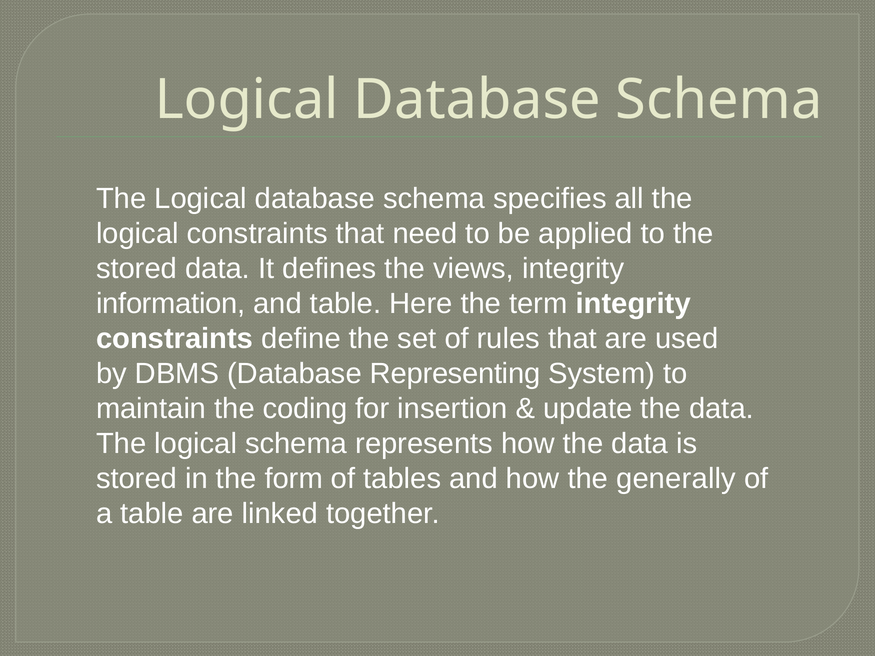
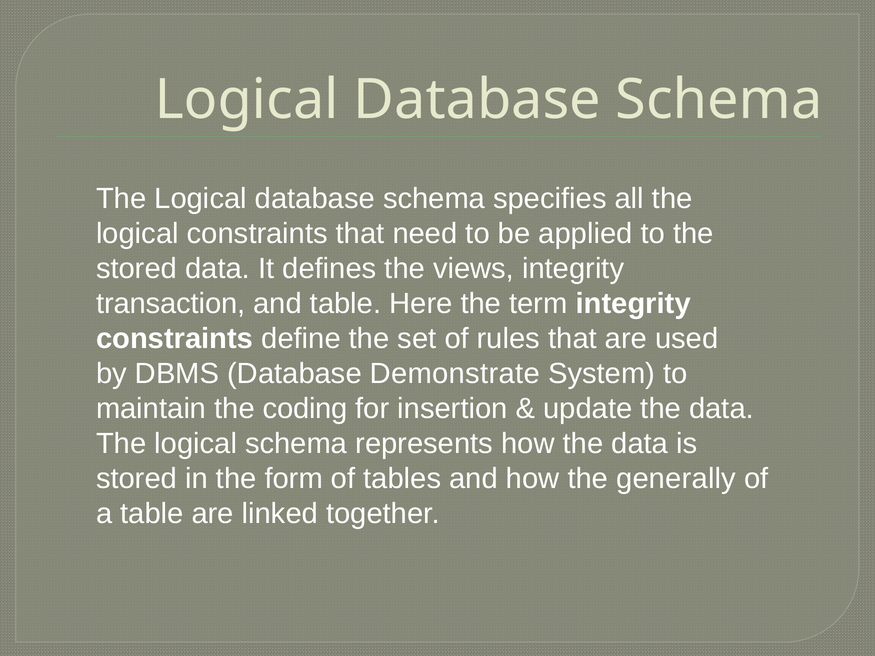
information: information -> transaction (171, 304)
Representing: Representing -> Demonstrate (455, 374)
